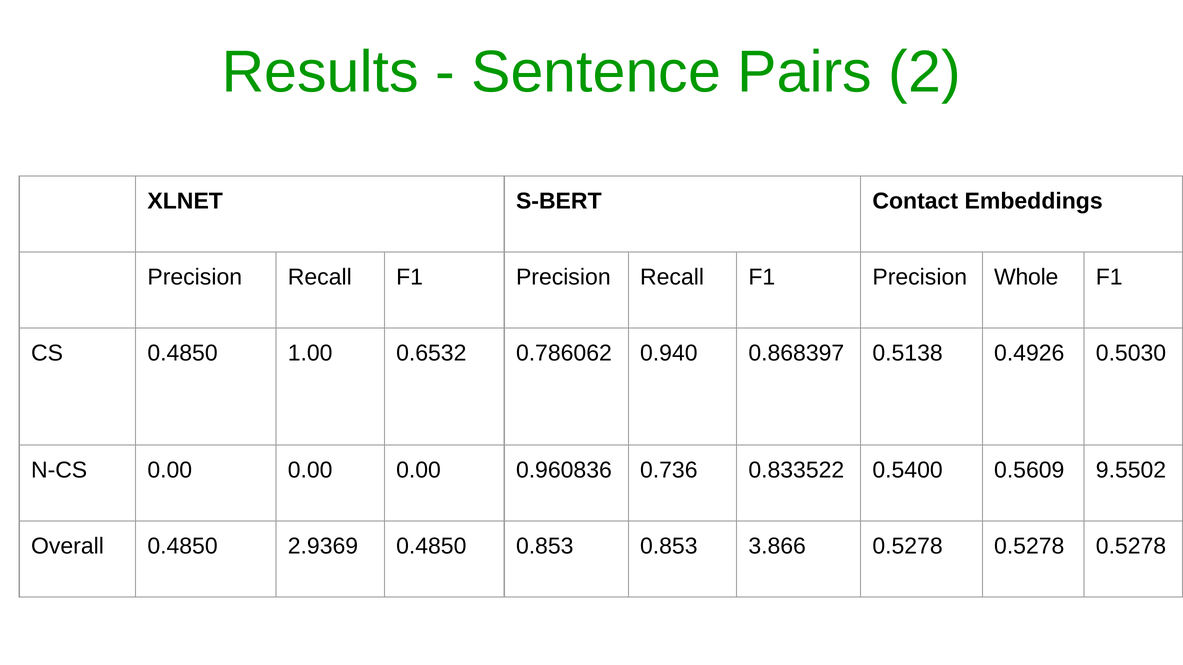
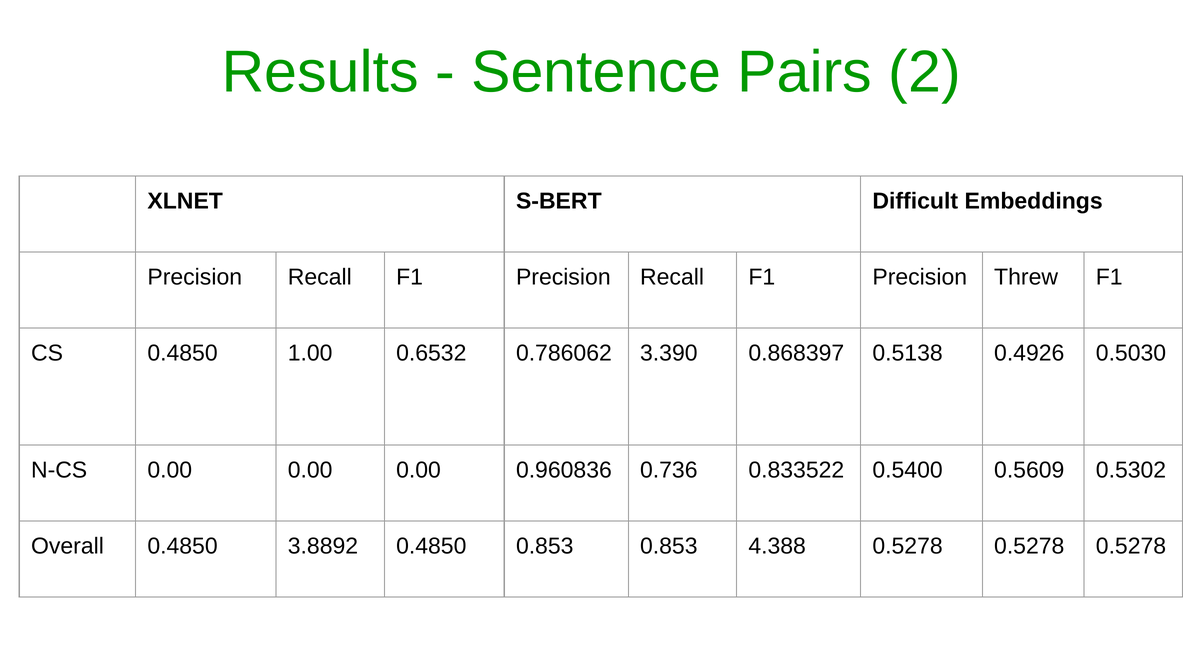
Contact: Contact -> Difficult (915, 201)
Whole: Whole -> Threw (1026, 277)
0.940: 0.940 -> 3.390 (669, 353)
9.5502: 9.5502 -> 0.5302 (1131, 470)
2.9369: 2.9369 -> 3.8892 (323, 547)
3.866: 3.866 -> 4.388 (777, 547)
